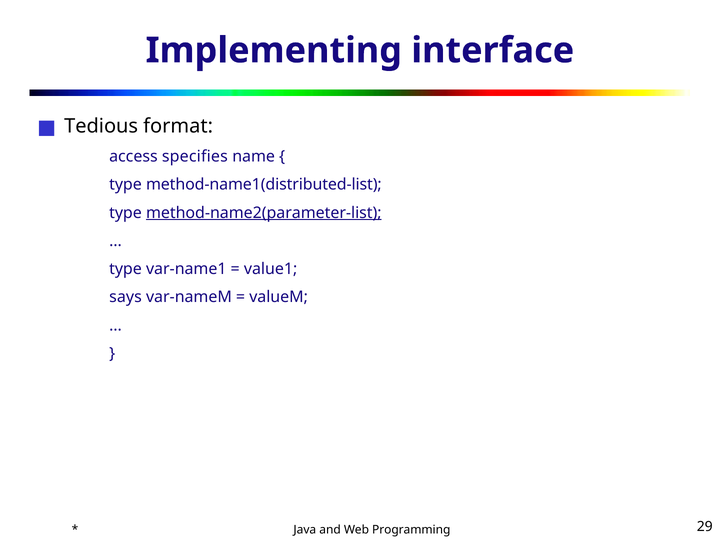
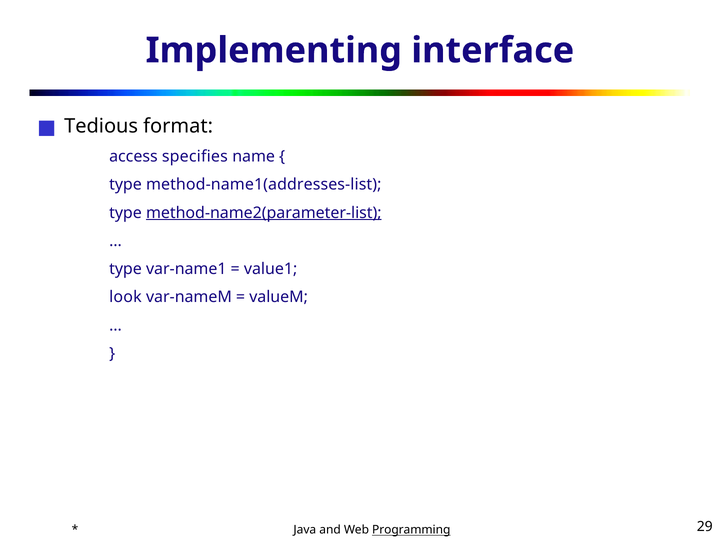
method-name1(distributed-list: method-name1(distributed-list -> method-name1(addresses-list (264, 185)
says: says -> look (125, 297)
Programming underline: none -> present (411, 530)
